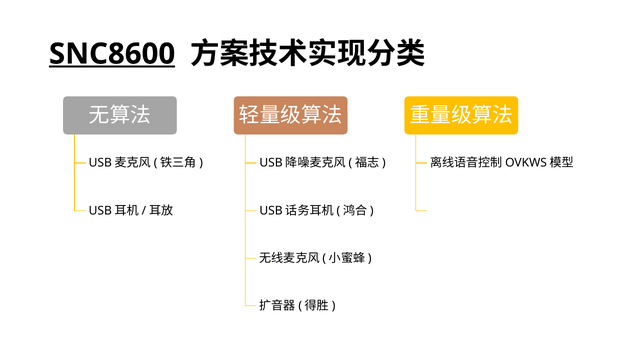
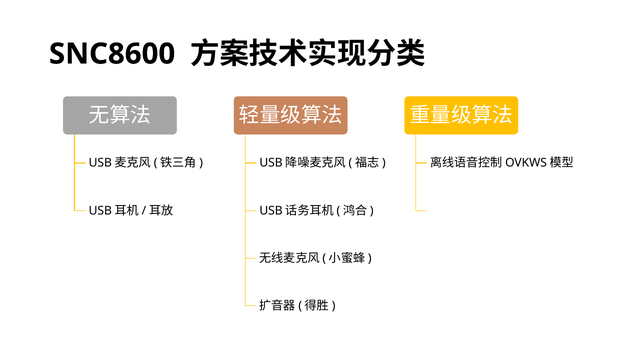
SNC8600 underline: present -> none (112, 54)
